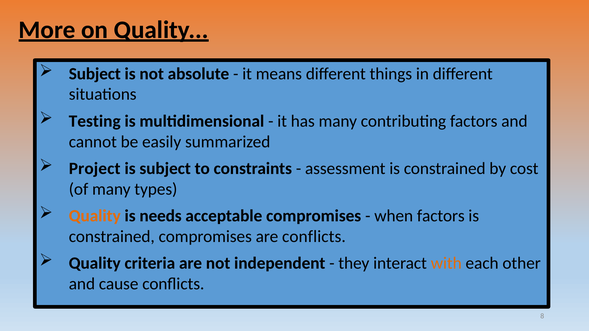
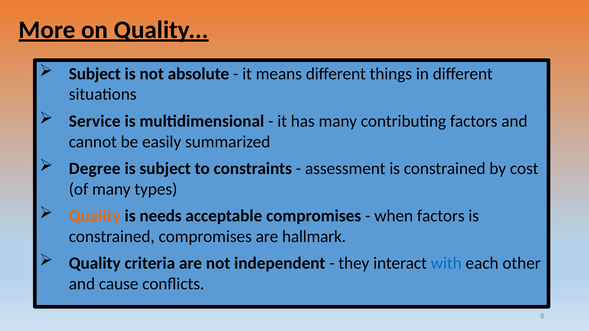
Testing: Testing -> Service (95, 121)
Project: Project -> Degree (95, 169)
are conflicts: conflicts -> hallmark (314, 237)
with colour: orange -> blue (446, 263)
